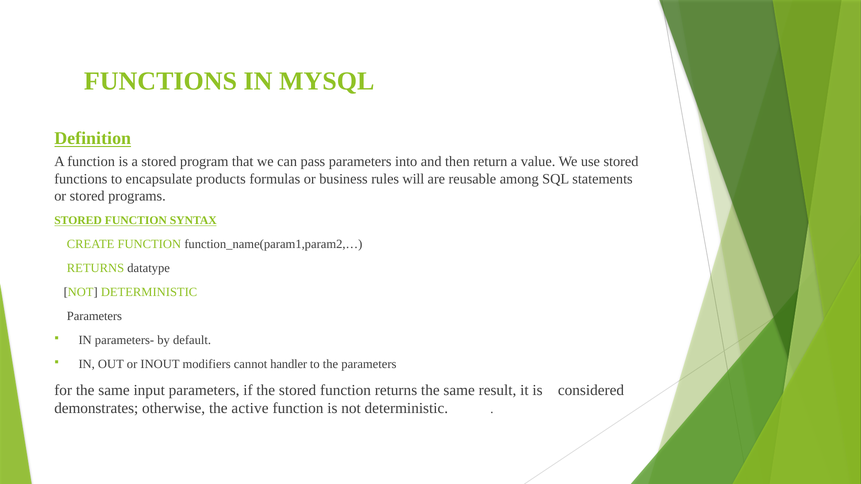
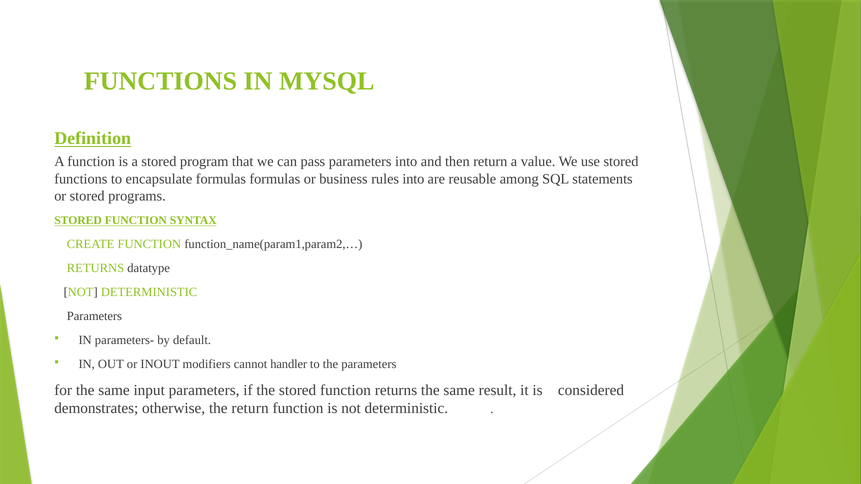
encapsulate products: products -> formulas (221, 179)
rules will: will -> into (413, 179)
the active: active -> return (250, 409)
